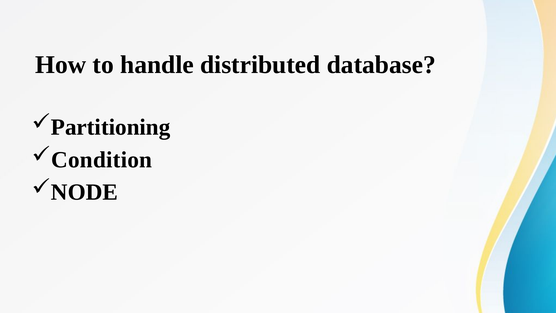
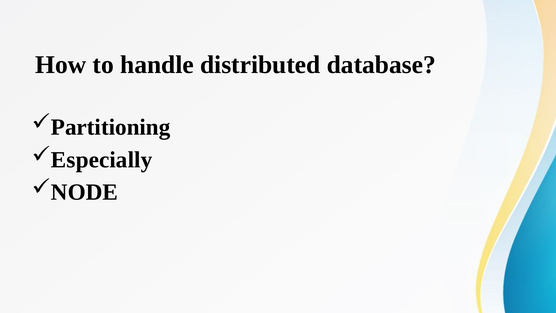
Condition: Condition -> Especially (102, 160)
